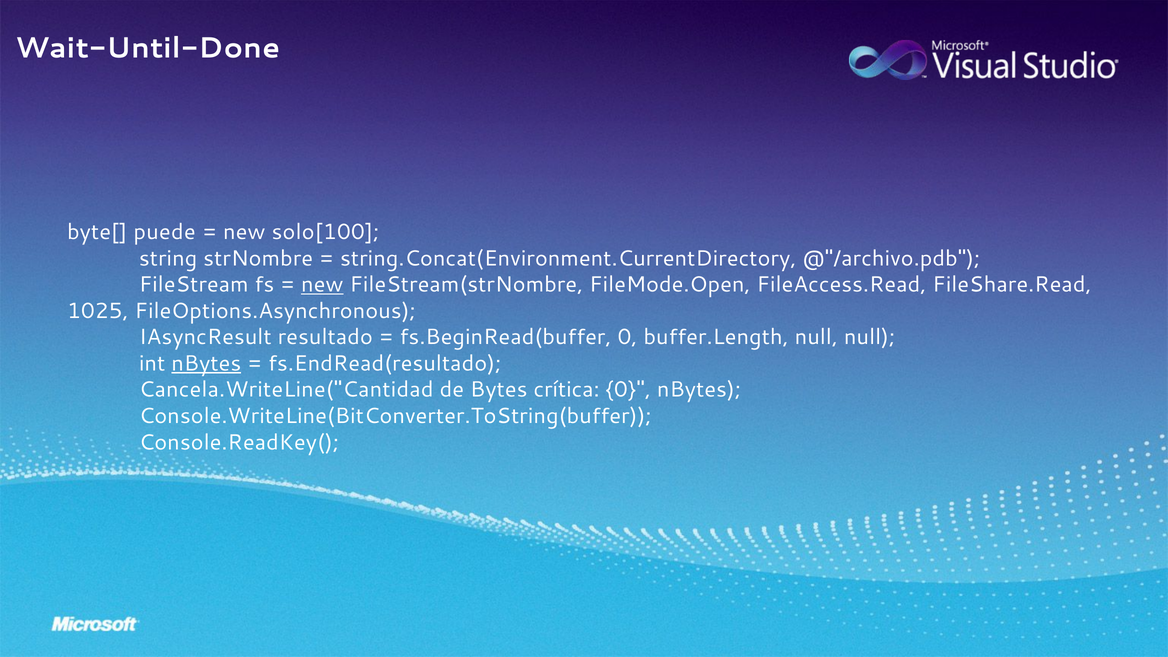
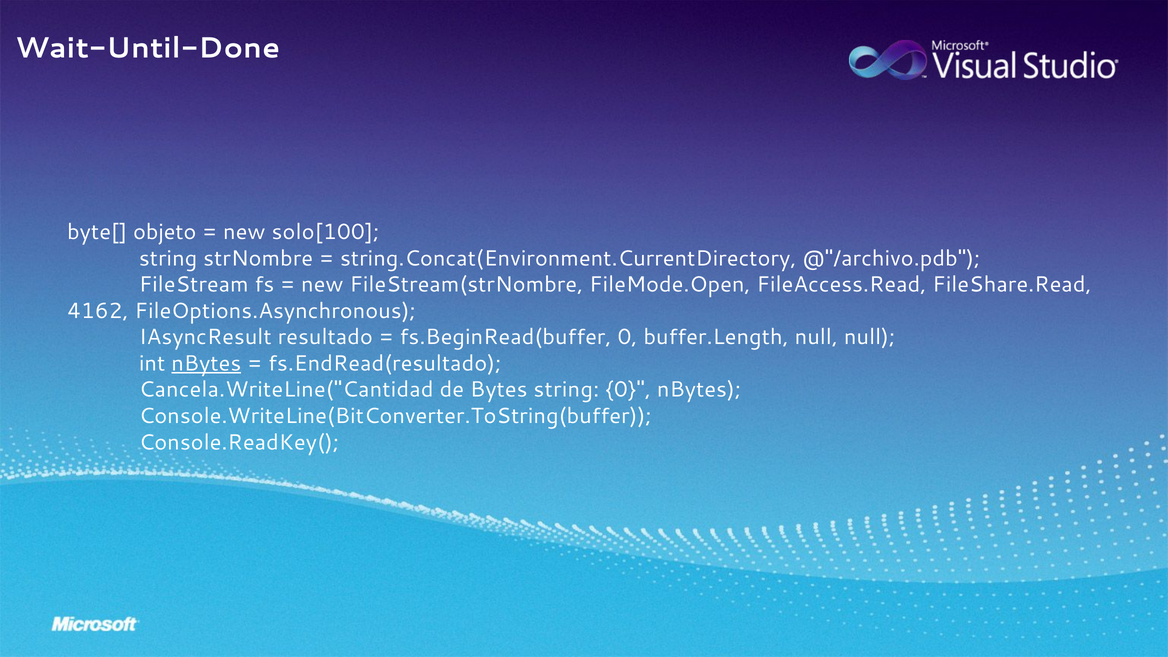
puede: puede -> objeto (165, 232)
new underline: present -> none (322, 285)
1025: 1025 -> 4162 (98, 311)
Bytes crítica: crítica -> string (566, 390)
